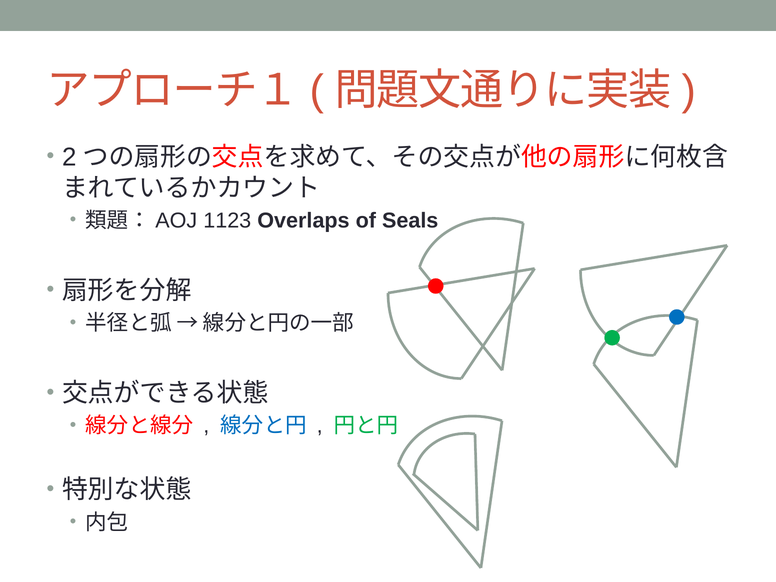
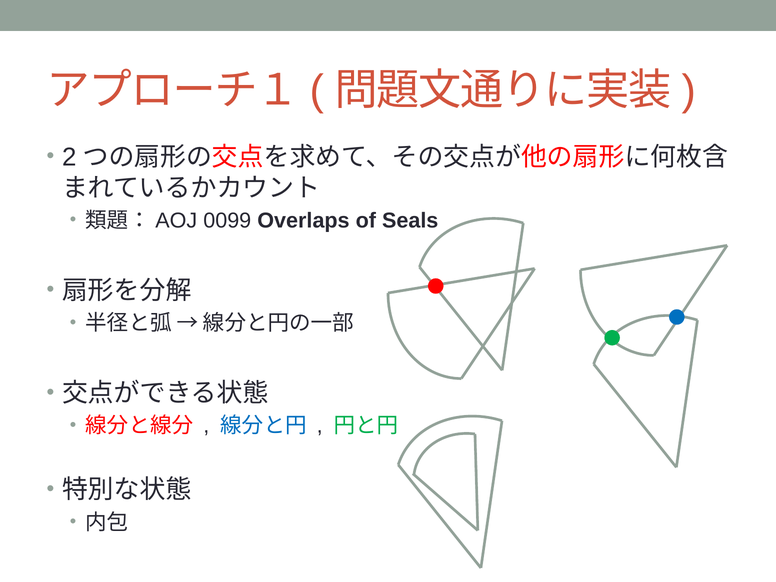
1123: 1123 -> 0099 (227, 221)
